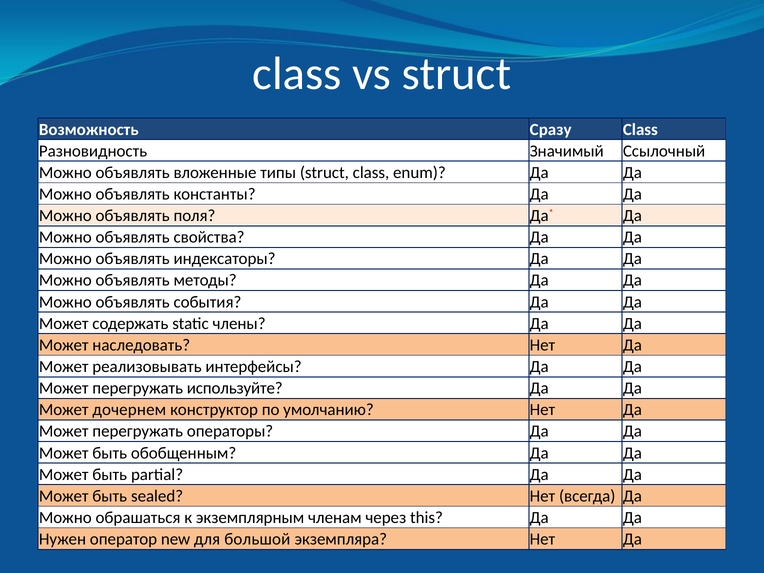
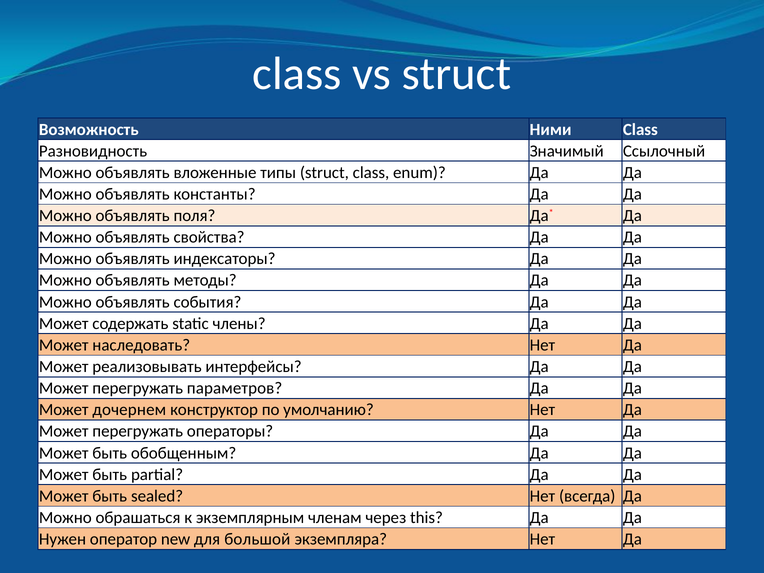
Сразу: Сразу -> Ними (551, 129)
используйте: используйте -> параметров (235, 388)
